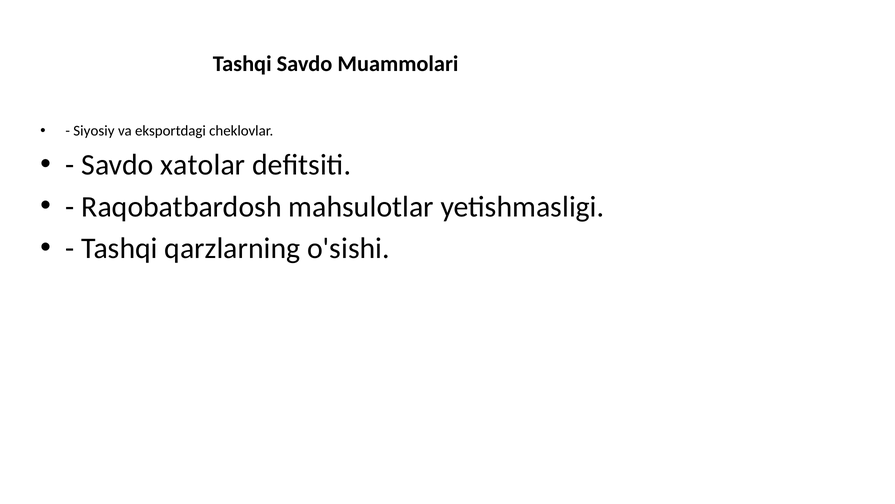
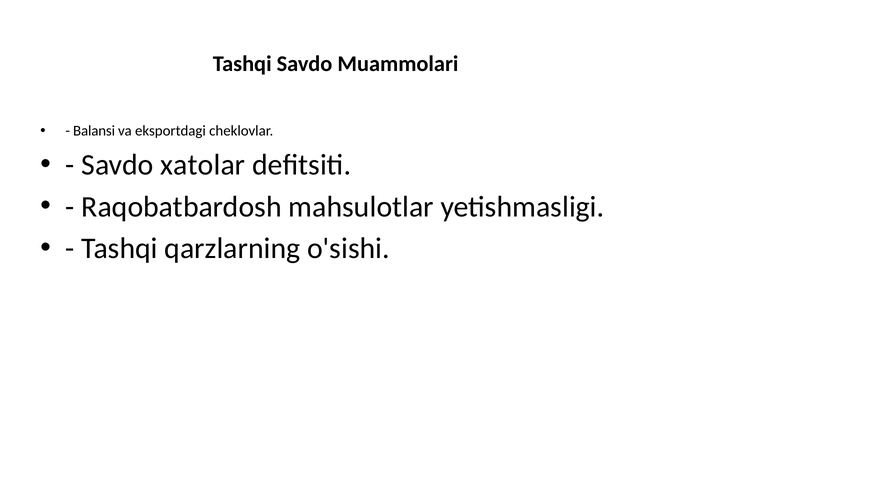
Siyosiy: Siyosiy -> Balansi (94, 131)
